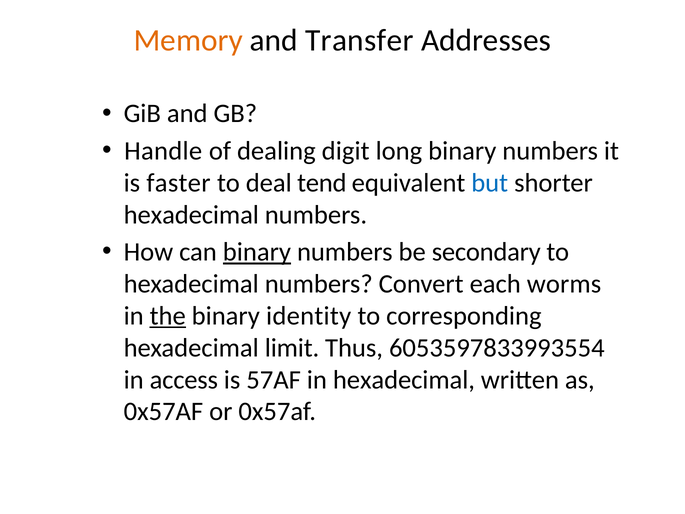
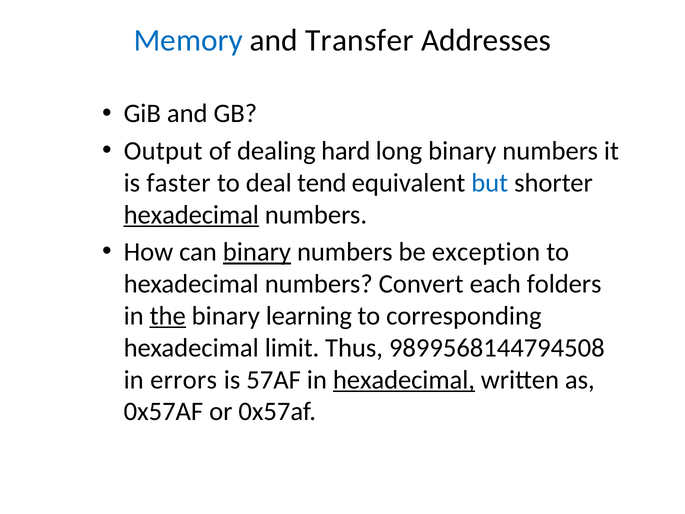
Memory colour: orange -> blue (188, 40)
Handle: Handle -> Output (163, 151)
digit: digit -> hard (346, 151)
hexadecimal underline: none -> present (191, 215)
secondary: secondary -> exception (486, 252)
worms: worms -> folders (564, 284)
identity: identity -> learning (309, 316)
6053597833993554: 6053597833993554 -> 9899568144794508 (497, 348)
access: access -> errors (184, 380)
hexadecimal underline: none -> present (404, 380)
